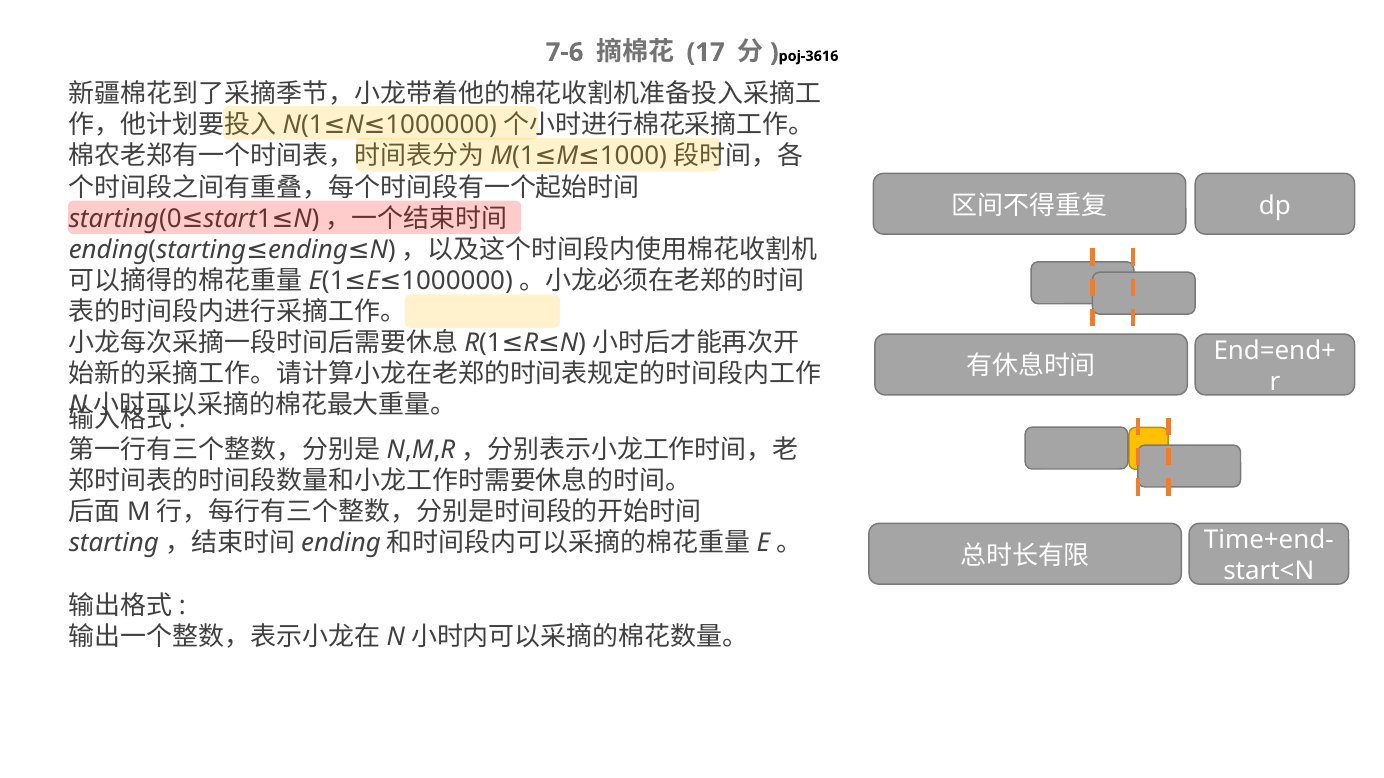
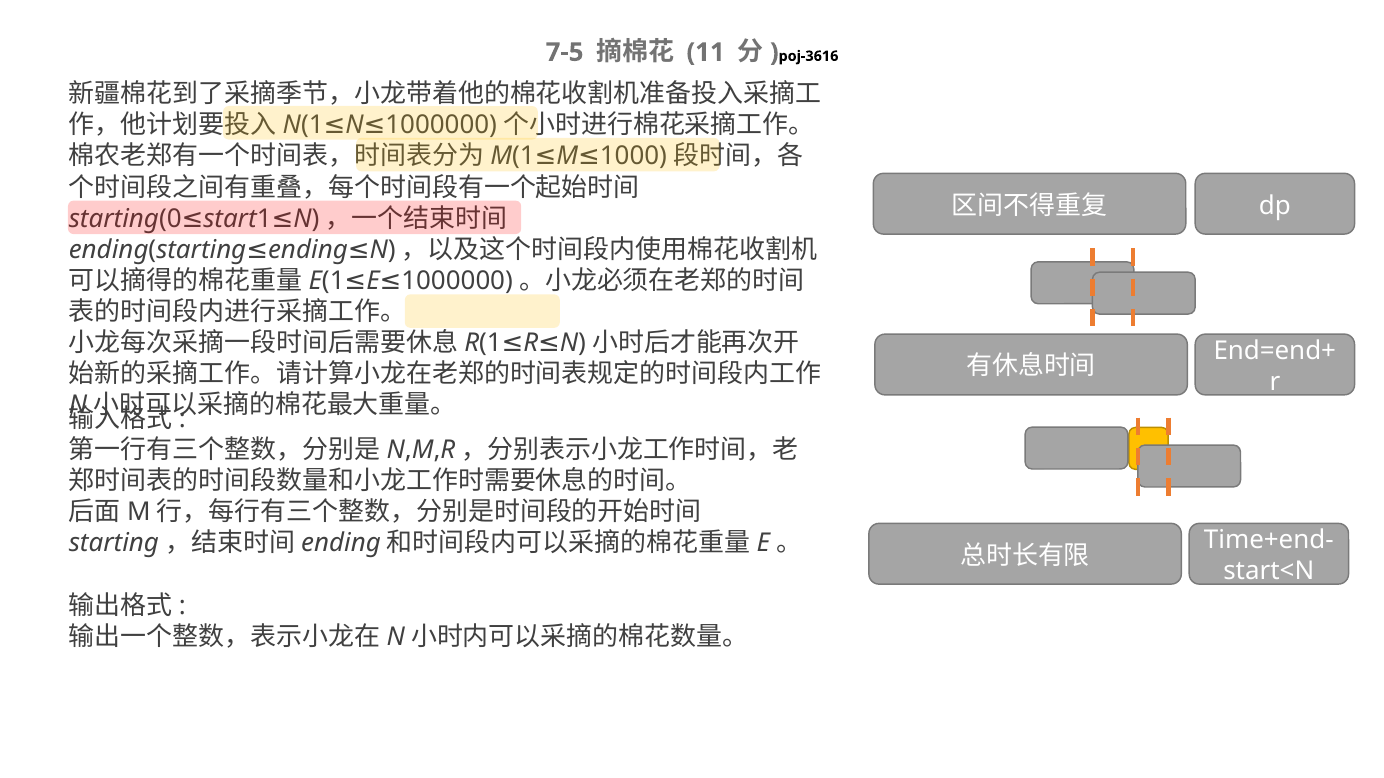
7-6: 7-6 -> 7-5 (565, 52)
17: 17 -> 11 (706, 52)
